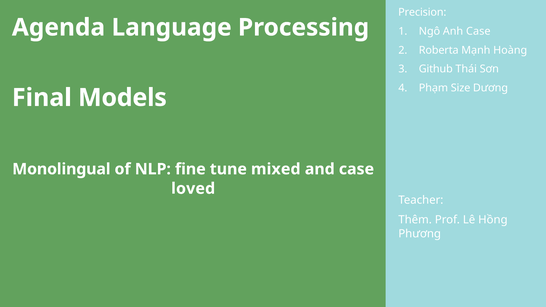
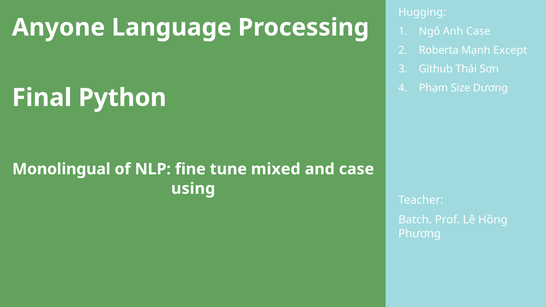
Precision: Precision -> Hugging (422, 12)
Agenda: Agenda -> Anyone (58, 27)
Hoàng: Hoàng -> Except (510, 50)
Models: Models -> Python (122, 98)
loved: loved -> using (193, 189)
Thêm: Thêm -> Batch (415, 220)
